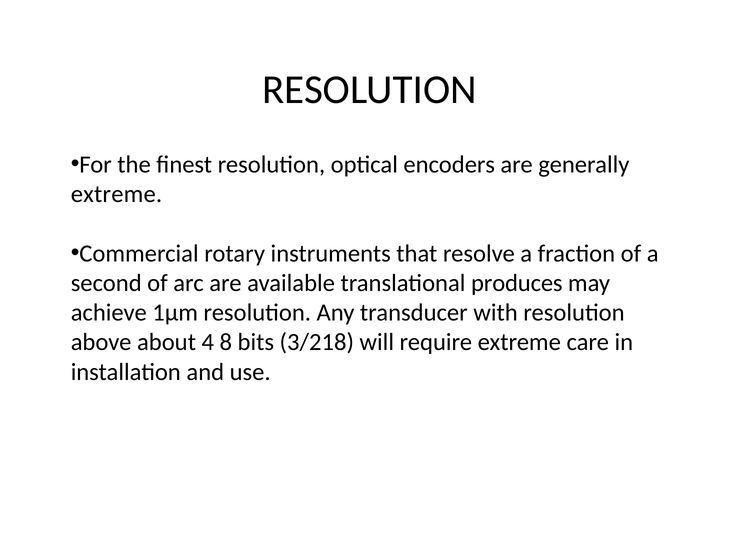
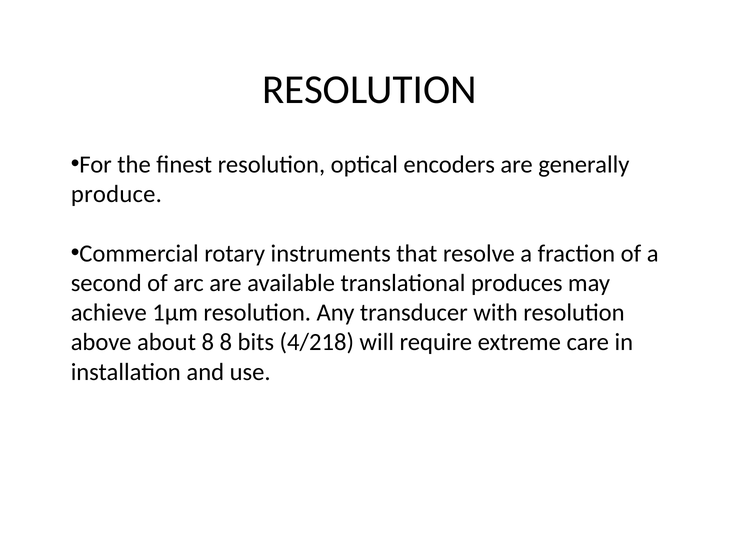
extreme: extreme -> produce (116, 194)
about 4: 4 -> 8 (208, 342)
3/218: 3/218 -> 4/218 (317, 342)
